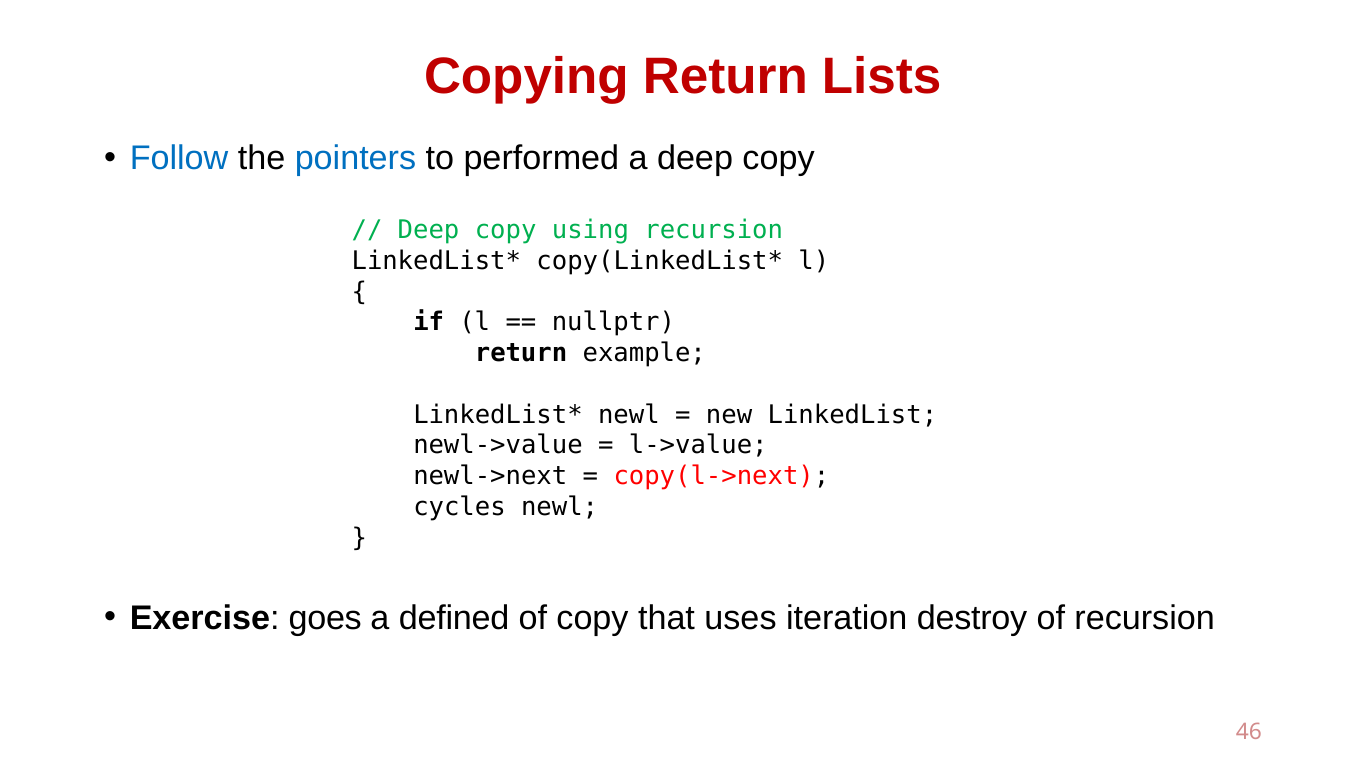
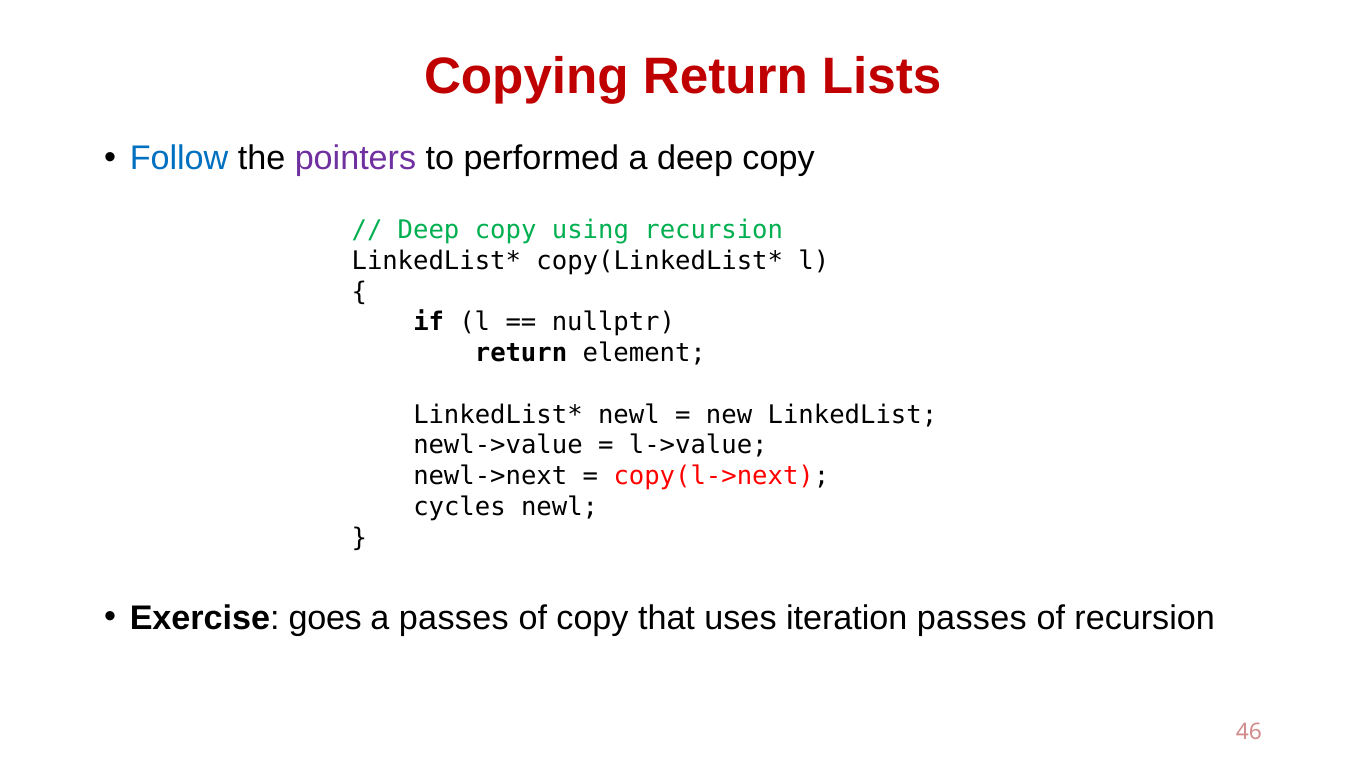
pointers colour: blue -> purple (355, 158)
example: example -> element (644, 353)
a defined: defined -> passes (454, 618)
iteration destroy: destroy -> passes (972, 618)
